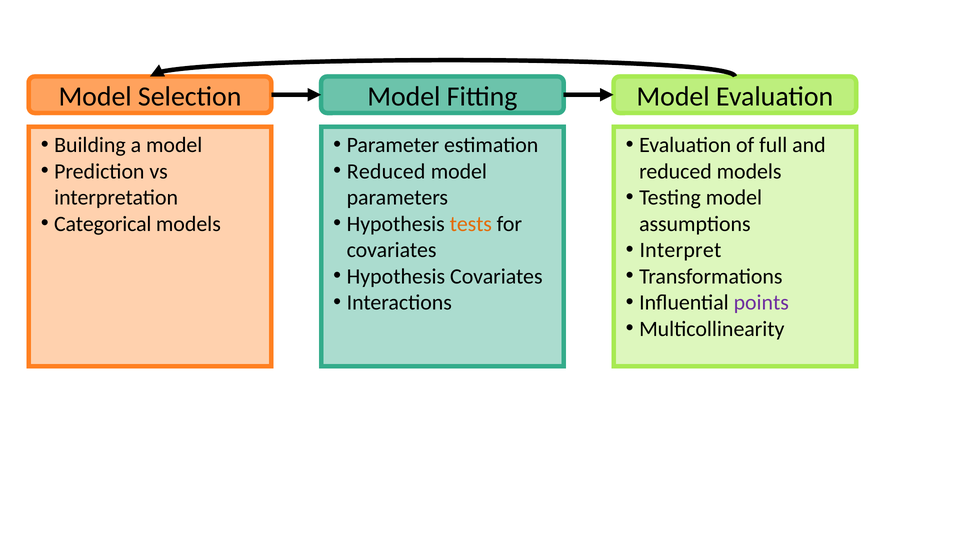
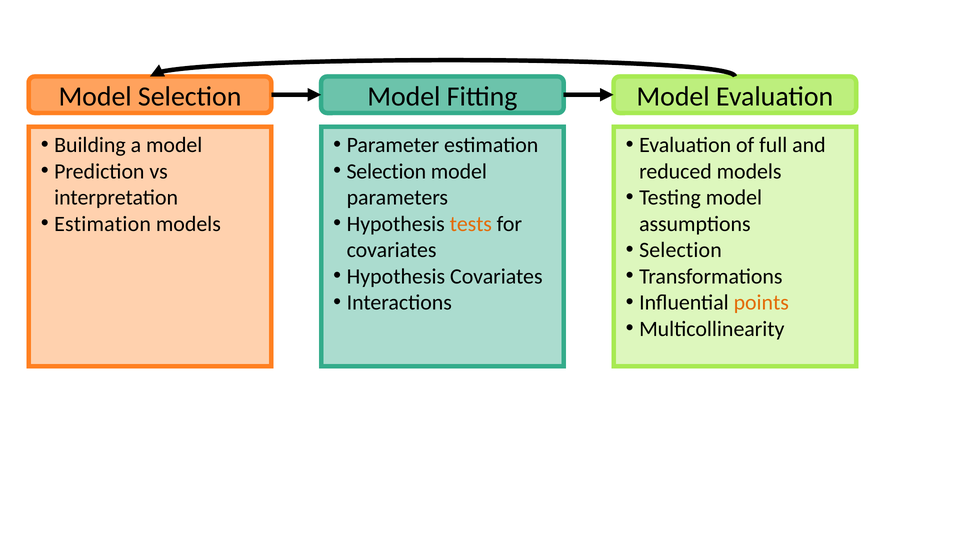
Reduced: Reduced -> Selection (386, 171)
Categorical: Categorical -> Estimation (103, 224)
Interpret: Interpret -> Selection (680, 250)
points colour: purple -> orange (761, 303)
